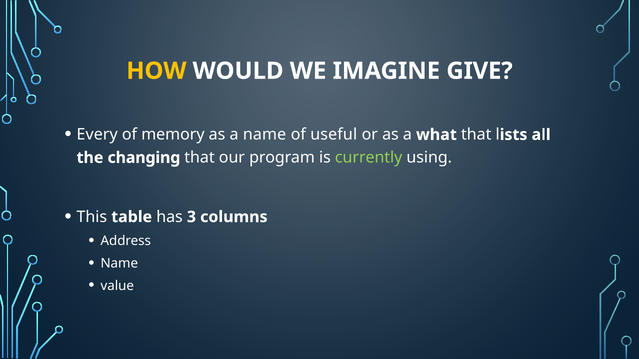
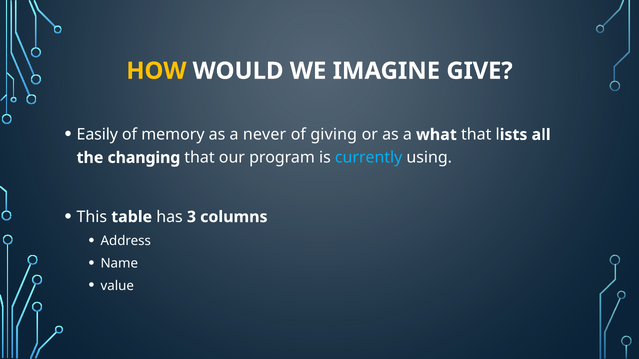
Every: Every -> Easily (97, 135)
a name: name -> never (265, 135)
useful: useful -> giving (334, 135)
currently colour: light green -> light blue (369, 158)
